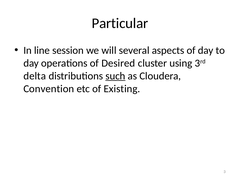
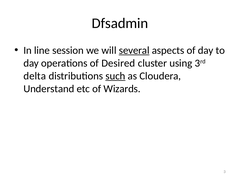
Particular: Particular -> Dfsadmin (120, 23)
several underline: none -> present (134, 50)
Convention: Convention -> Understand (49, 89)
Existing: Existing -> Wizards (122, 89)
